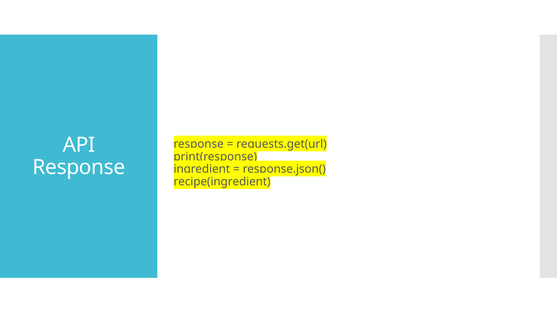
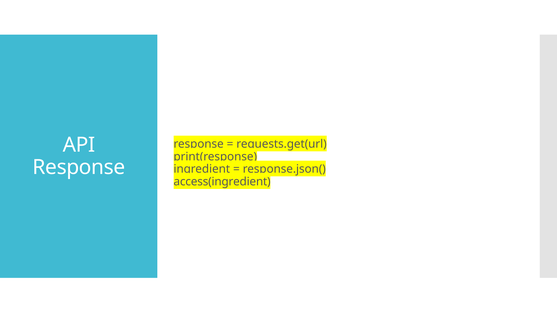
recipe(ingredient: recipe(ingredient -> access(ingredient (222, 182)
